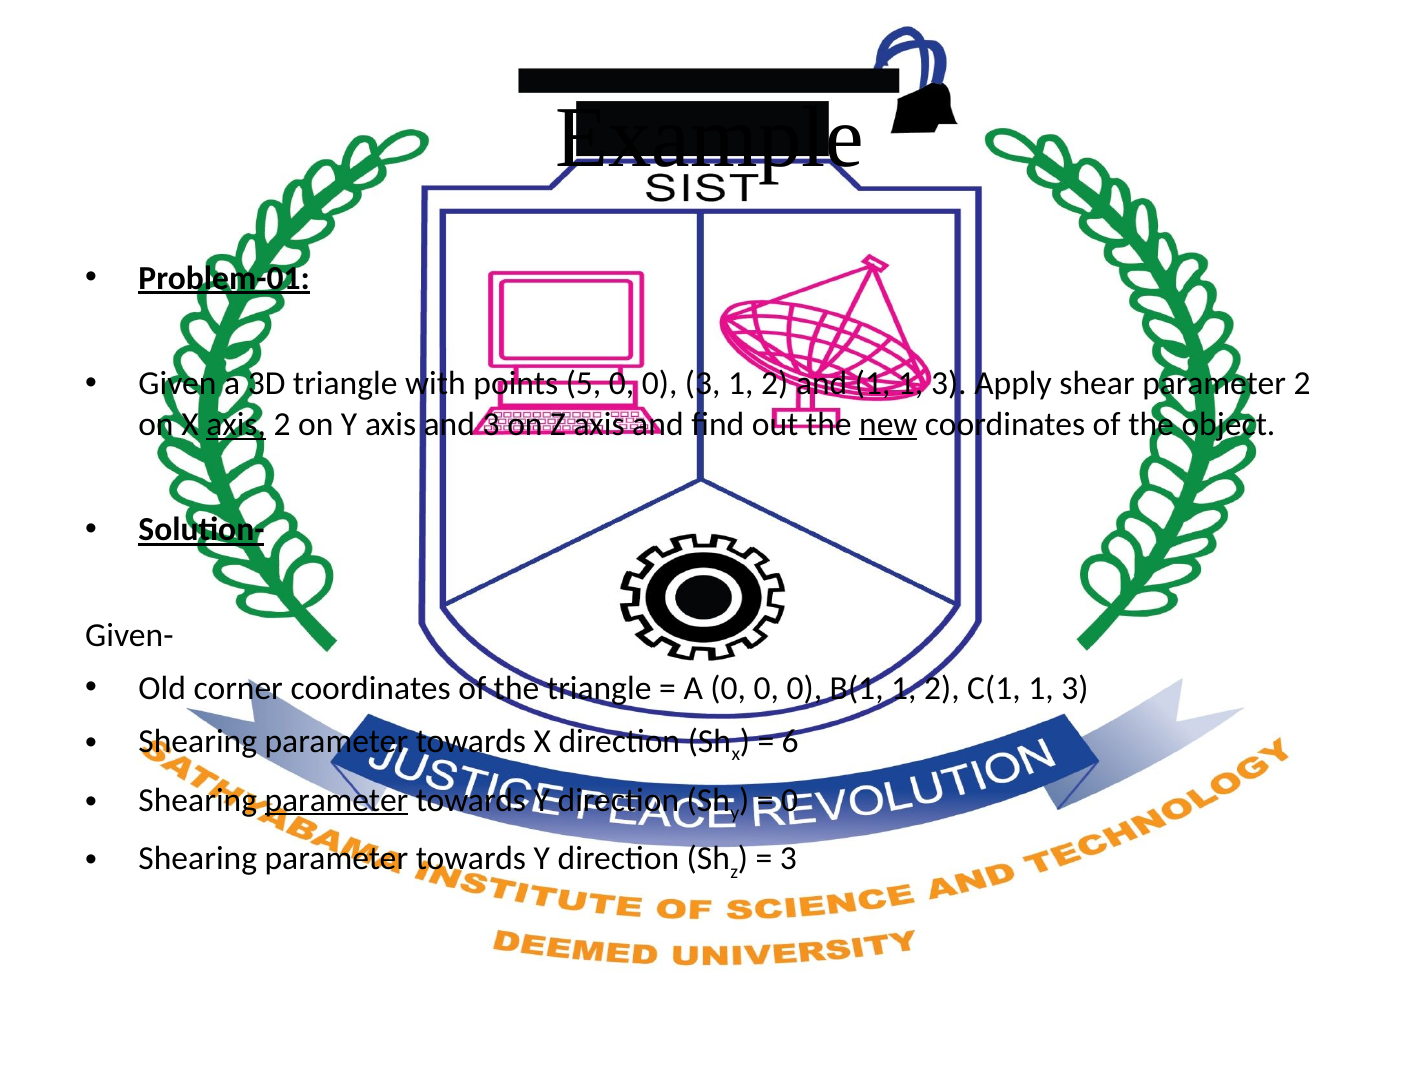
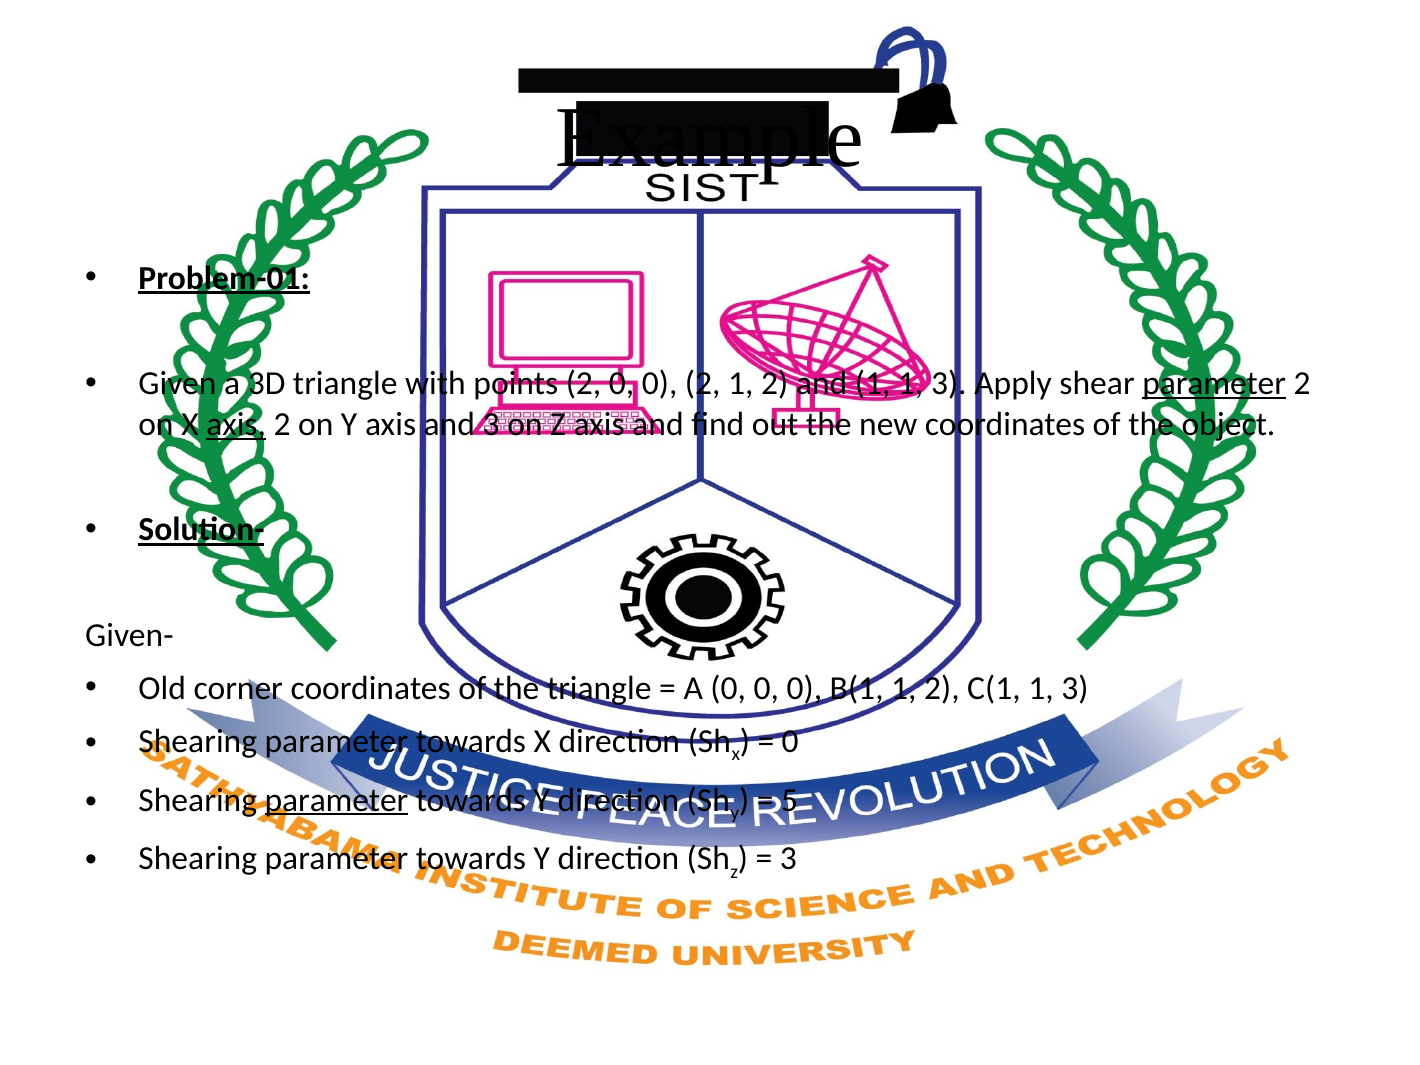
points 5: 5 -> 2 (584, 384)
0 3: 3 -> 2 (703, 384)
parameter underline: none -> present (1214, 384)
new underline: present -> none (888, 424)
6: 6 -> 0 (790, 741)
0: 0 -> 5 (790, 800)
